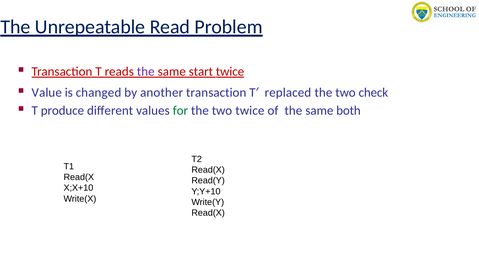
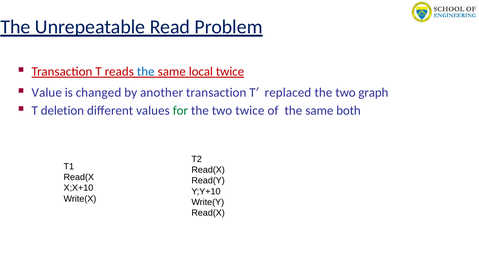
the colour: purple -> blue (146, 72)
start: start -> local (201, 72)
check: check -> graph (373, 93)
produce: produce -> deletion (62, 111)
